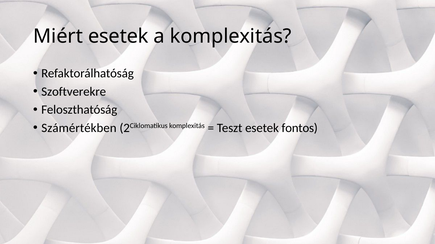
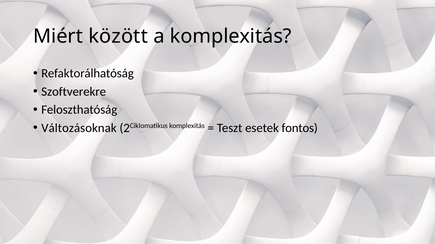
Miért esetek: esetek -> között (118, 37)
Számértékben: Számértékben -> Változásoknak (79, 128)
